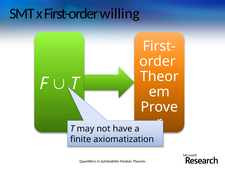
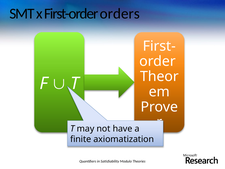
willing: willing -> orders (120, 14)
